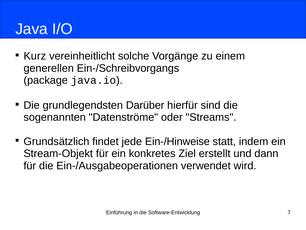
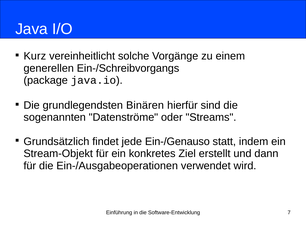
Darüber: Darüber -> Binären (145, 105)
Ein-/Hinweise: Ein-/Hinweise -> Ein-/Genauso (177, 141)
